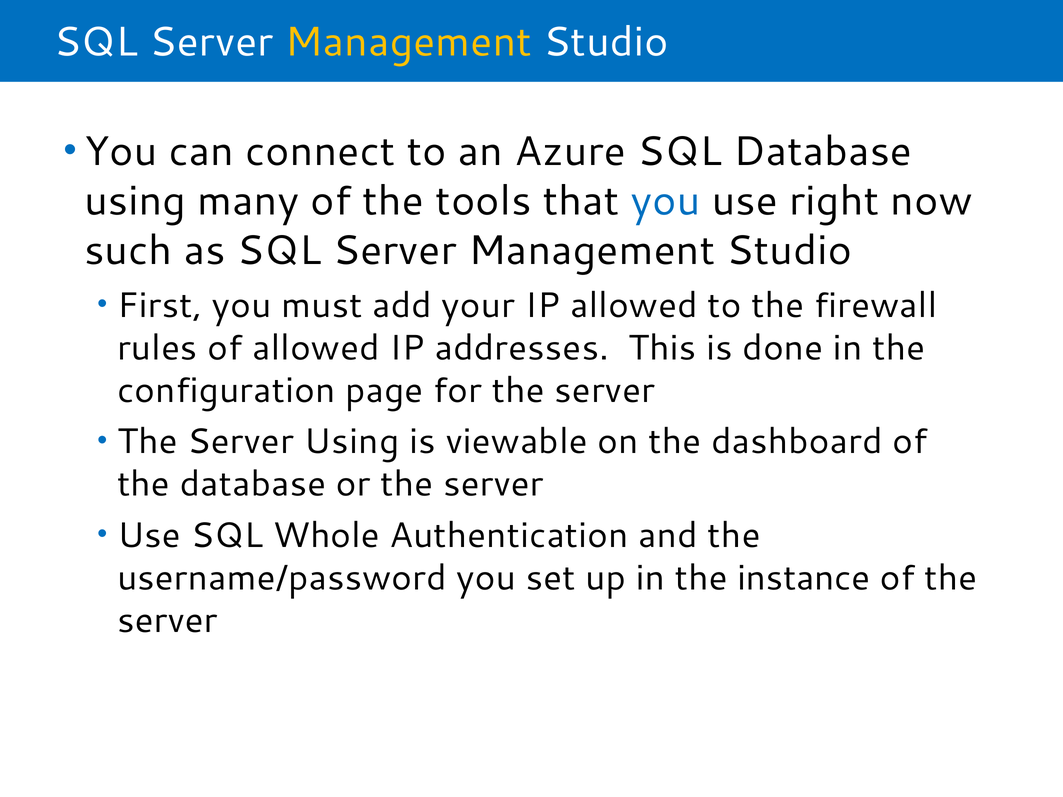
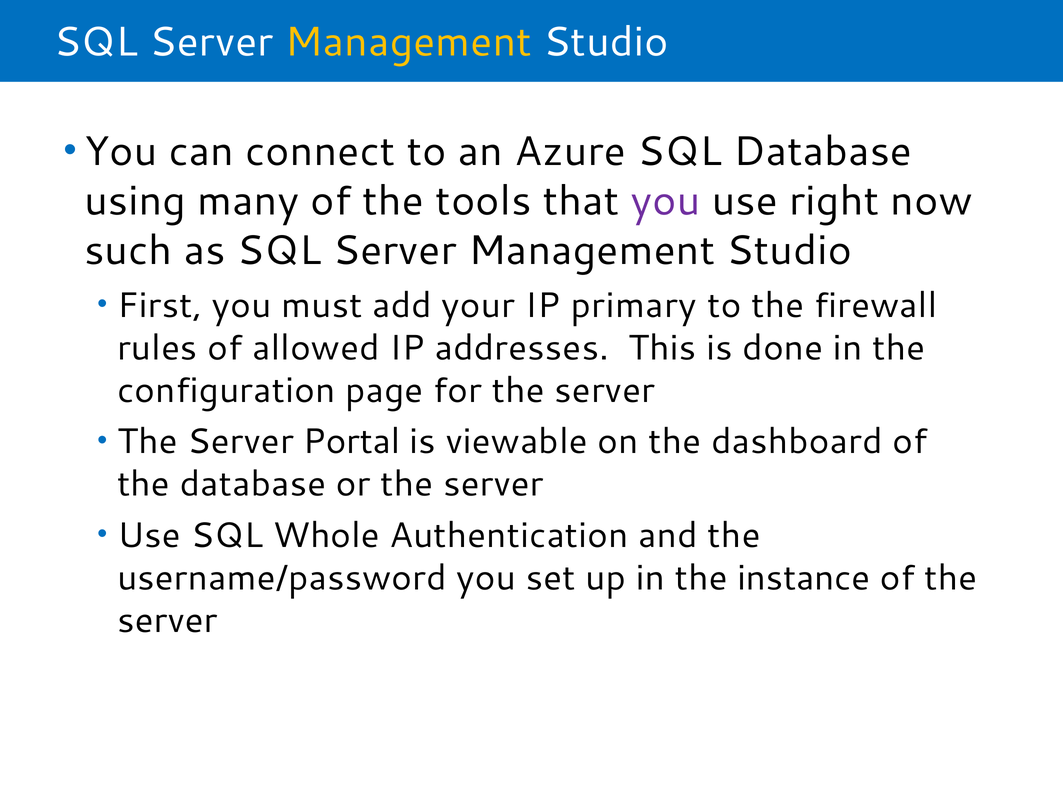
you colour: blue -> purple (666, 201)
IP allowed: allowed -> primary (634, 305)
Server Using: Using -> Portal (352, 442)
